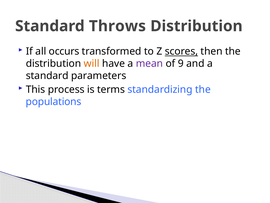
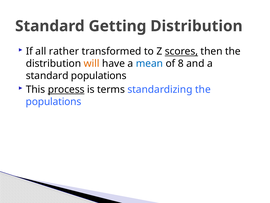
Throws: Throws -> Getting (117, 26)
occurs: occurs -> rather (64, 51)
mean colour: purple -> blue (149, 63)
9: 9 -> 8 (181, 63)
standard parameters: parameters -> populations (99, 76)
process underline: none -> present (66, 89)
